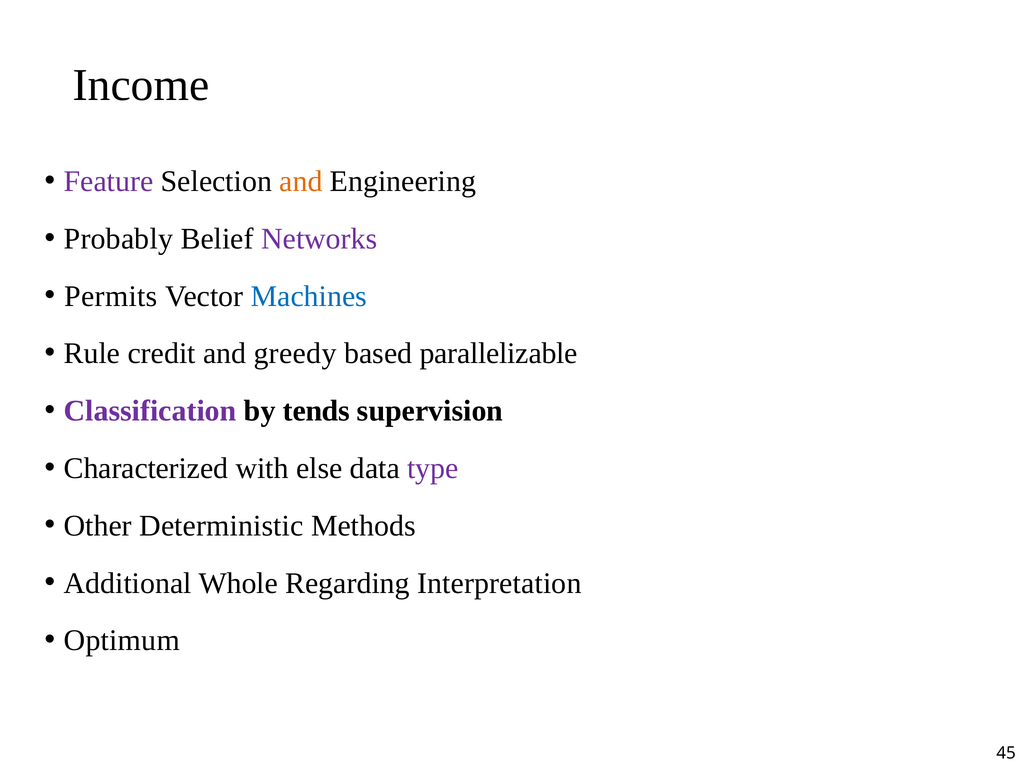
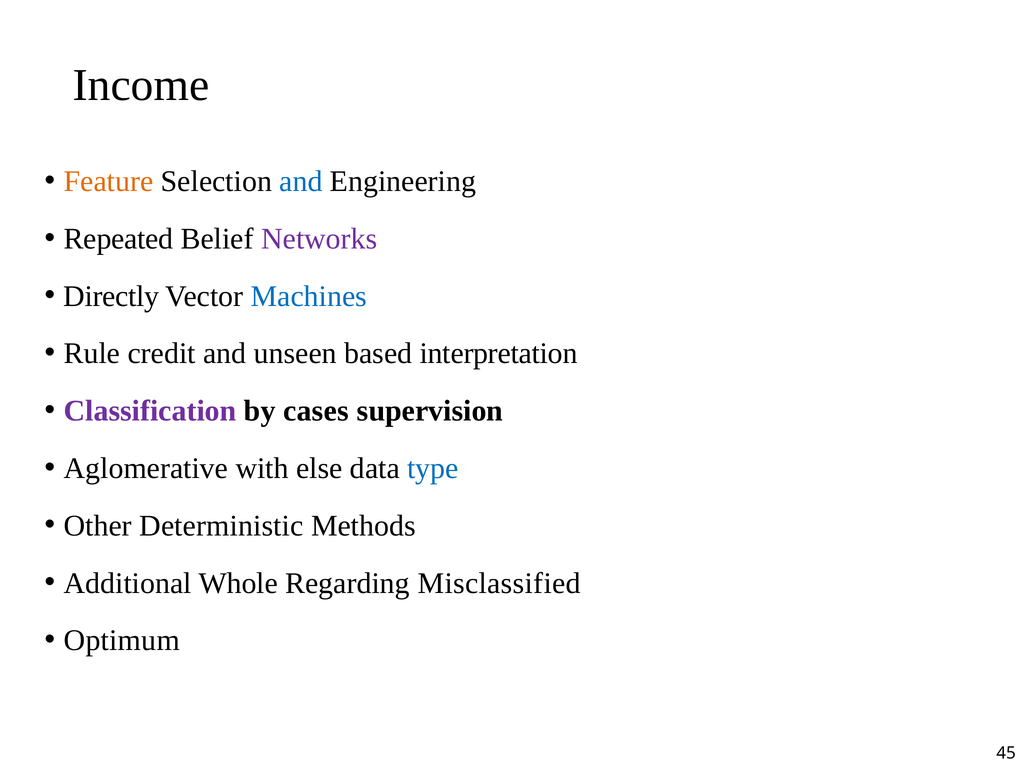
Feature colour: purple -> orange (109, 181)
and colour: orange -> blue (301, 181)
Probably: Probably -> Repeated (119, 239)
Permits: Permits -> Directly (111, 296)
greedy: greedy -> unseen (295, 353)
parallelizable: parallelizable -> interpretation (499, 353)
tends: tends -> cases (316, 411)
Characterized: Characterized -> Aglomerative (146, 468)
type colour: purple -> blue (433, 468)
Interpretation: Interpretation -> Misclassified (499, 583)
